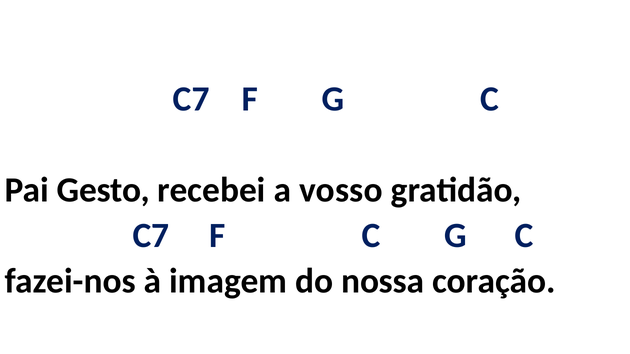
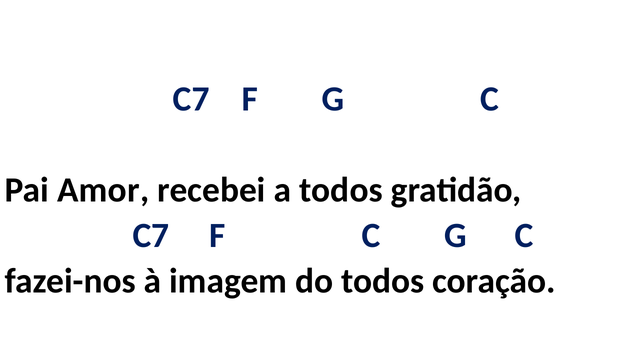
Gesto: Gesto -> Amor (103, 190)
a vosso: vosso -> todos (341, 190)
do nossa: nossa -> todos (383, 281)
